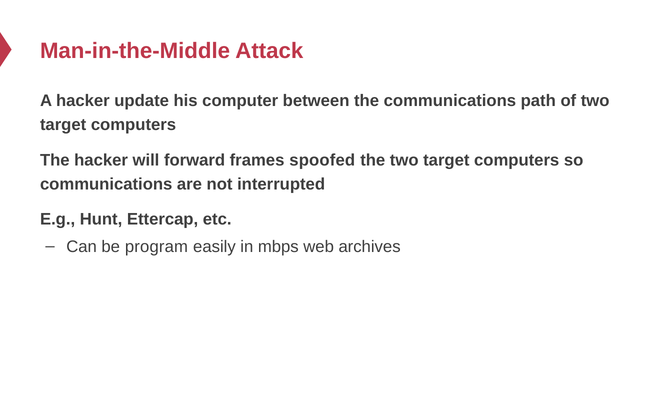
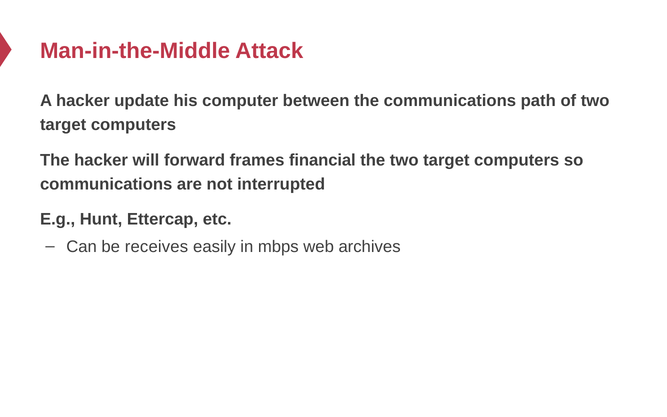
spoofed: spoofed -> financial (322, 160)
program: program -> receives (156, 246)
